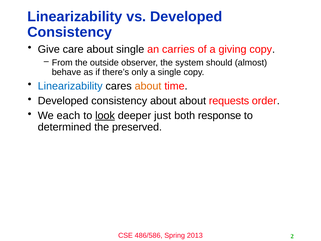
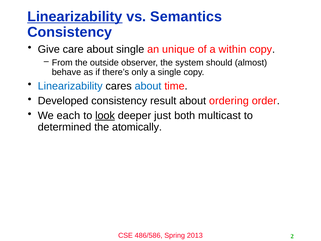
Linearizability underline: none -> present (75, 17)
vs Developed: Developed -> Semantics (186, 17)
carries: carries -> unique (178, 49)
giving: giving -> within (232, 49)
about colour: orange -> blue (148, 86)
consistency about: about -> result (163, 101)
requests: requests -> ordering (229, 101)
response: response -> multicast (219, 115)
preserved: preserved -> atomically (137, 127)
